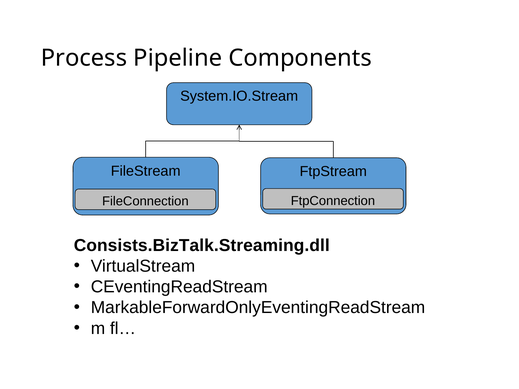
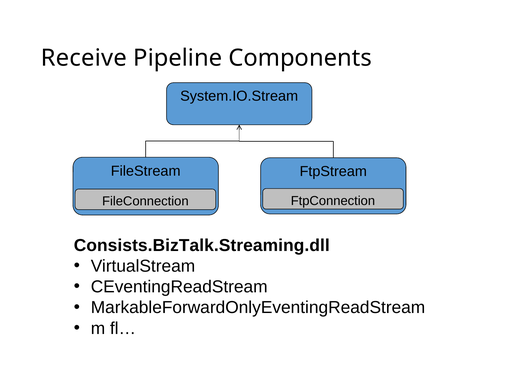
Process: Process -> Receive (84, 58)
